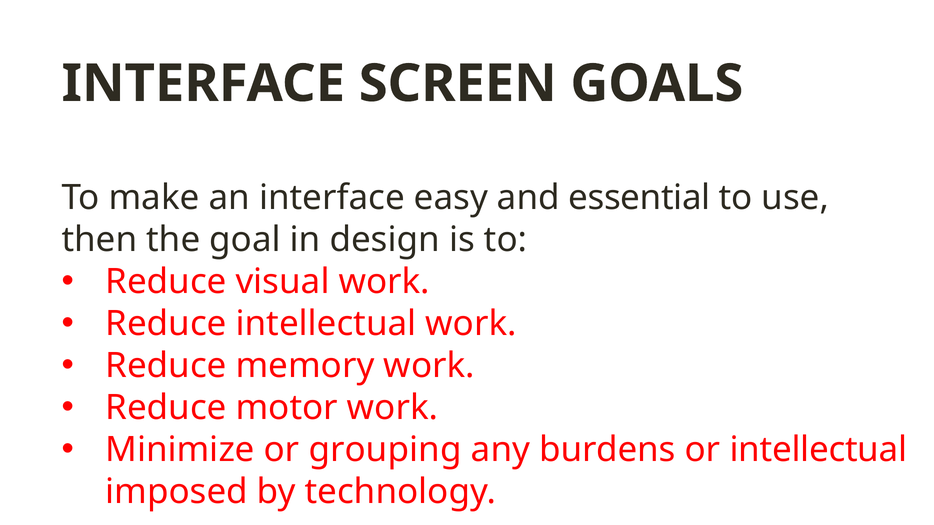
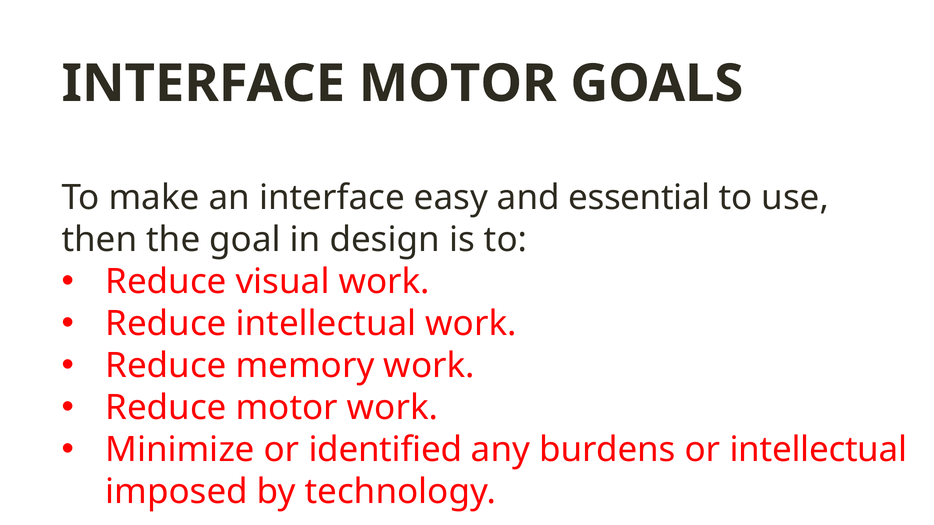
INTERFACE SCREEN: SCREEN -> MOTOR (458, 84)
grouping: grouping -> identified (385, 450)
